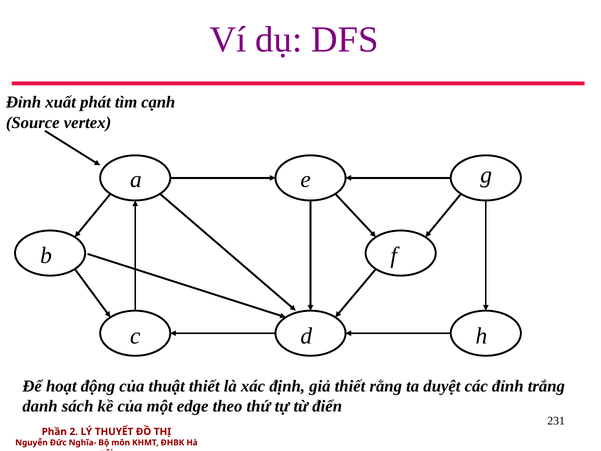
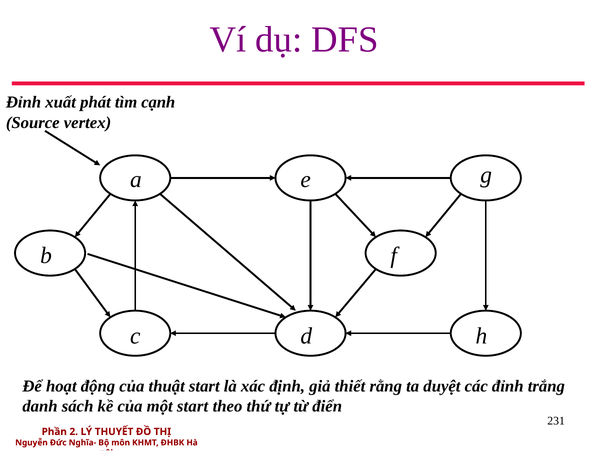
thuật thiết: thiết -> start (204, 386)
một edge: edge -> start (193, 406)
